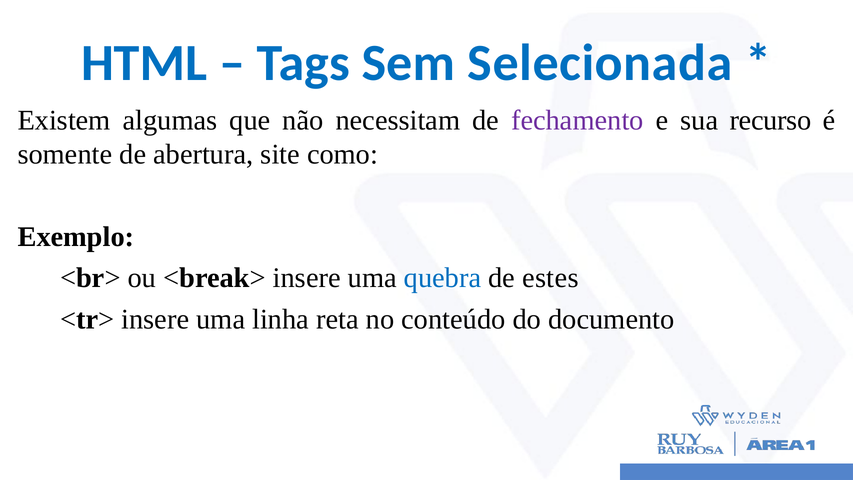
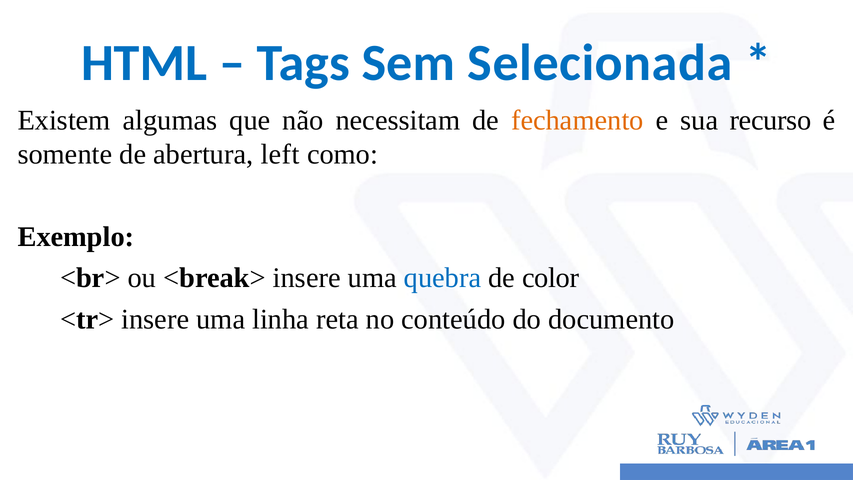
fechamento colour: purple -> orange (577, 120)
site: site -> left (280, 154)
estes: estes -> color (551, 278)
